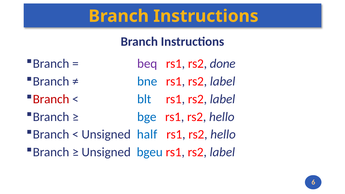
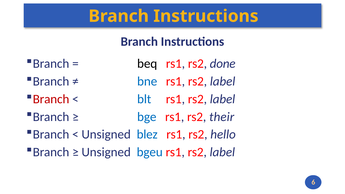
beq colour: purple -> black (147, 64)
bge rs1 rs2 hello: hello -> their (222, 117)
half: half -> blez (147, 134)
